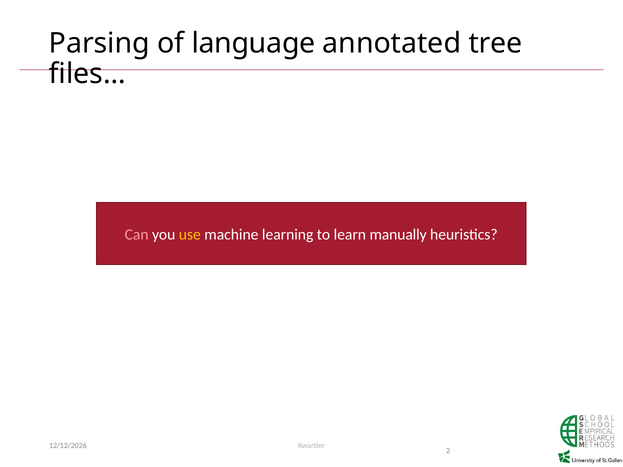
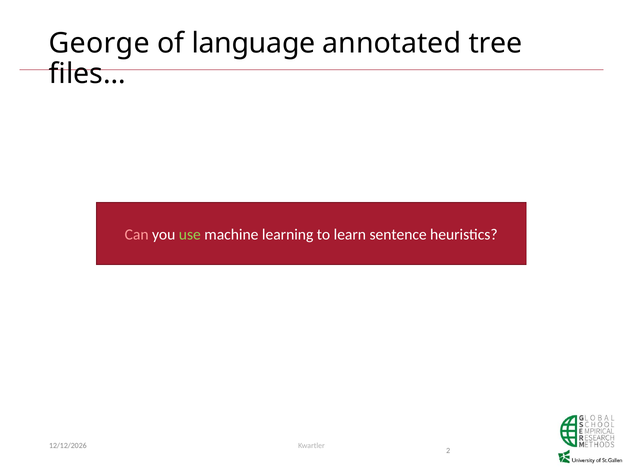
Parsing: Parsing -> George (99, 43)
use colour: yellow -> light green (190, 235)
manually: manually -> sentence (398, 235)
